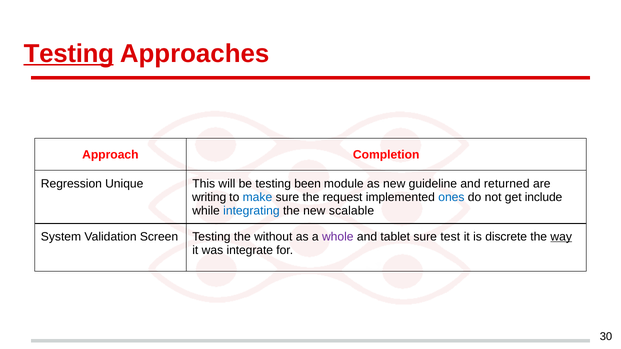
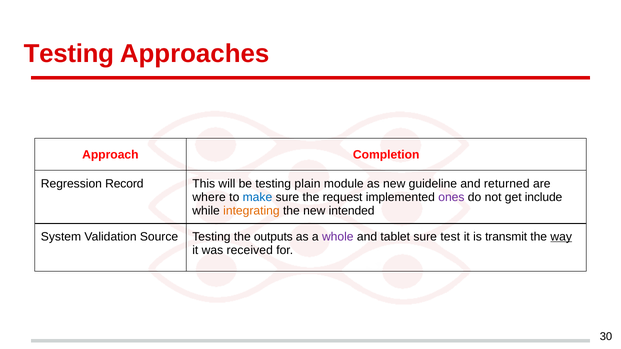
Testing underline: present -> none (69, 54)
Unique: Unique -> Record (124, 184)
been: been -> plain (307, 184)
writing: writing -> where (209, 197)
ones colour: blue -> purple (451, 197)
integrating colour: blue -> orange (251, 211)
scalable: scalable -> intended (352, 211)
Screen: Screen -> Source (159, 237)
without: without -> outputs (273, 237)
discrete: discrete -> transmit (506, 237)
integrate: integrate -> received (250, 250)
